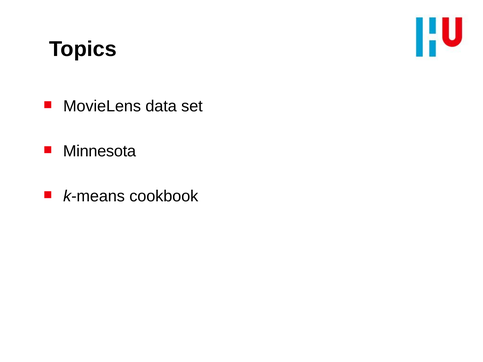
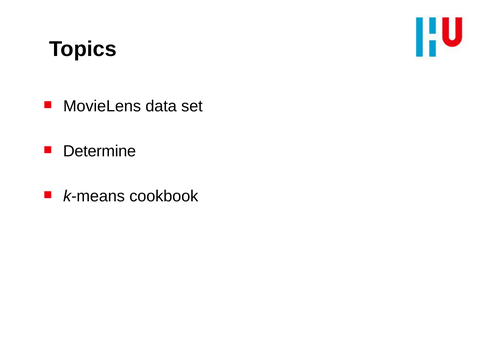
Minnesota: Minnesota -> Determine (100, 151)
